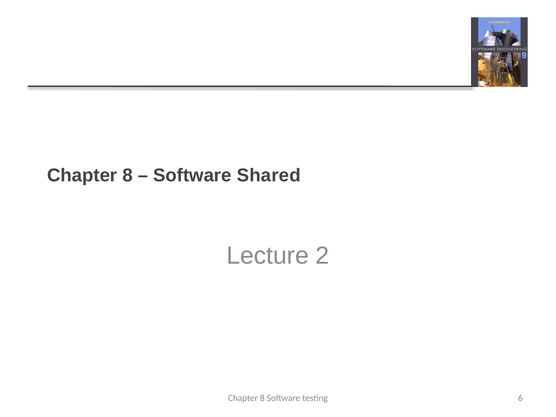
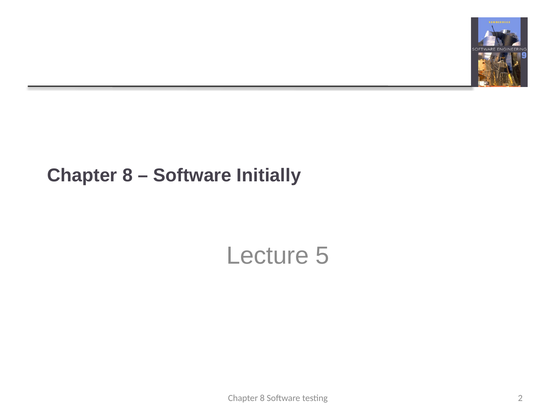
Shared: Shared -> Initially (269, 176)
2: 2 -> 5 (323, 256)
6: 6 -> 2 (520, 398)
